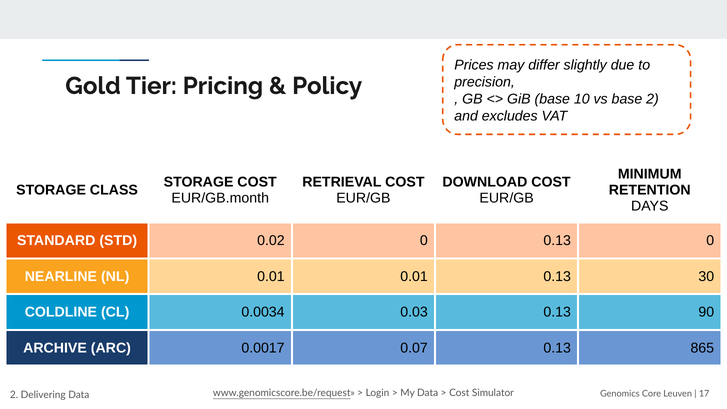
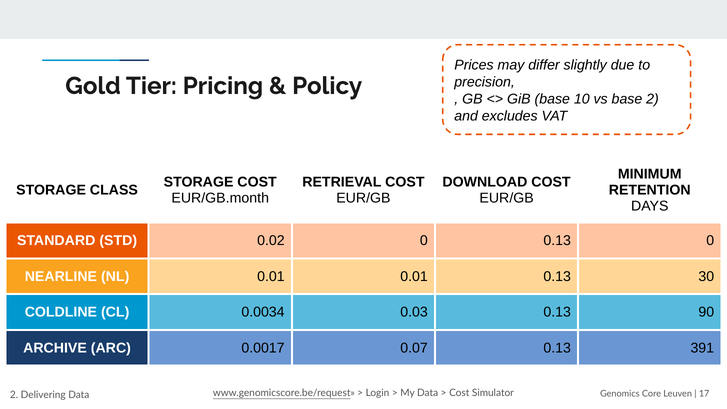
865: 865 -> 391 (702, 348)
